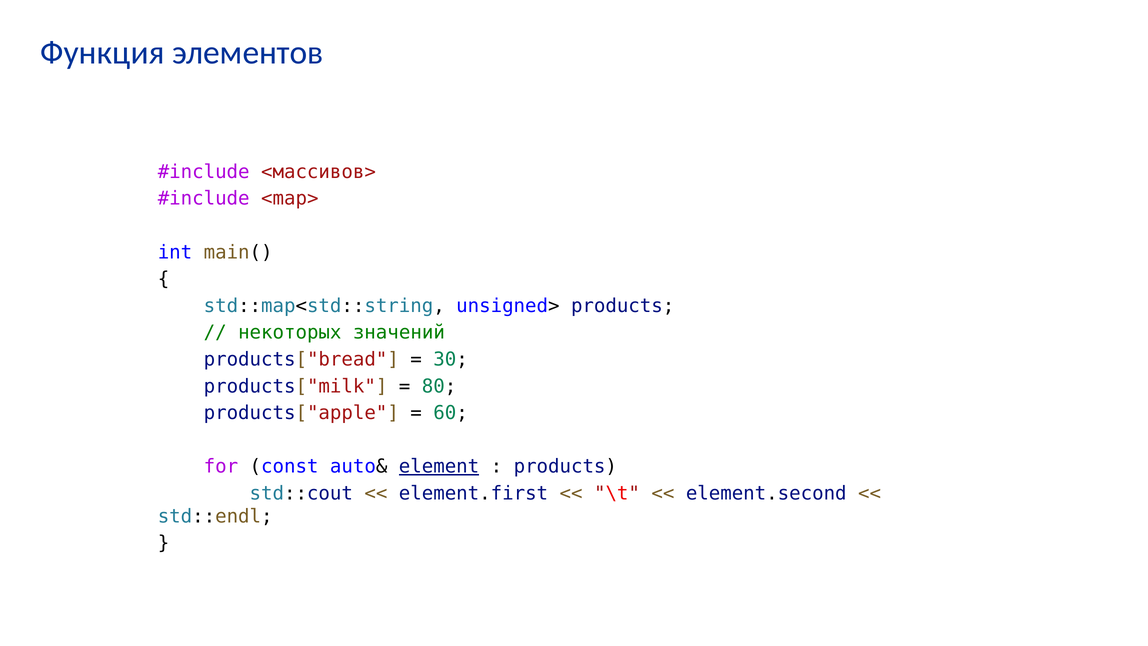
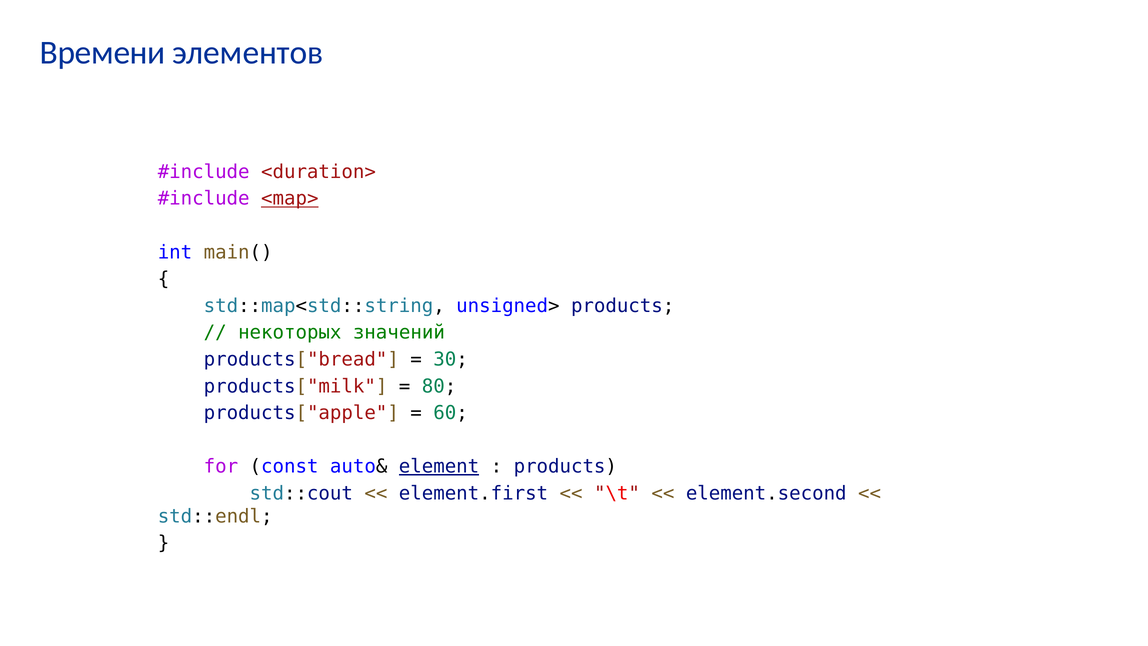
Функция: Функция -> Времени (103, 53)
<массивов>: <массивов> -> <duration> (318, 172)
<map> underline: none -> present (290, 199)
